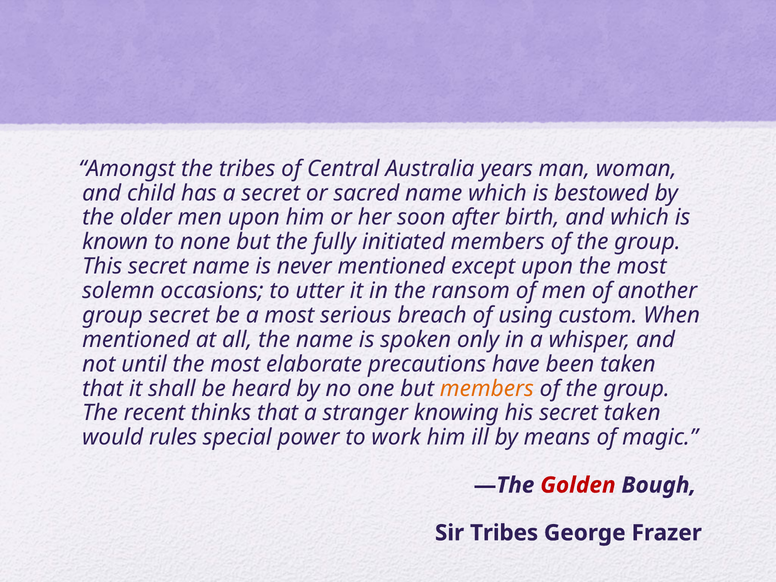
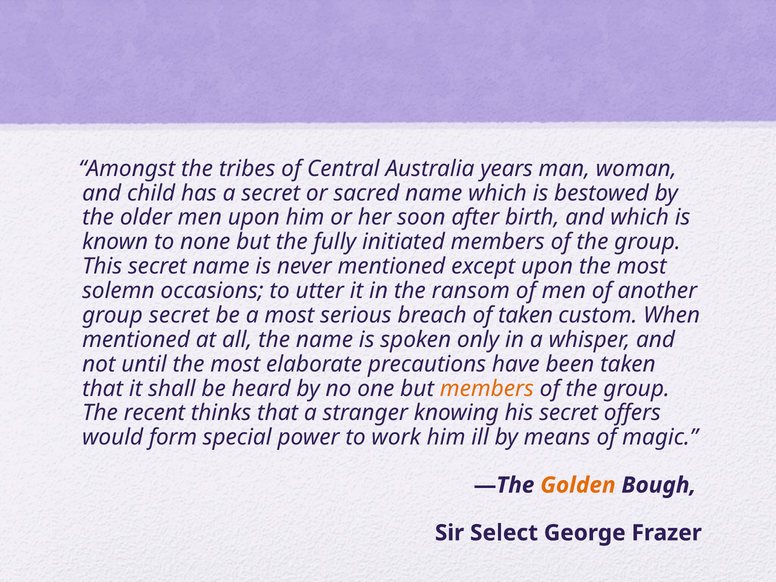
of using: using -> taken (526, 315)
secret taken: taken -> offers (632, 413)
rules: rules -> form (173, 437)
Golden colour: red -> orange (578, 485)
Sir Tribes: Tribes -> Select (504, 533)
